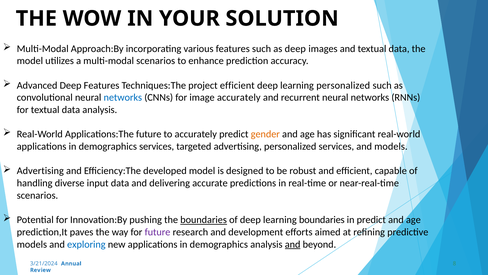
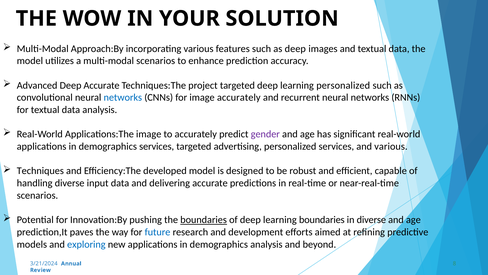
Deep Features: Features -> Accurate (102, 85)
project efficient: efficient -> targeted (237, 85)
Applications:The future: future -> image (149, 134)
gender colour: orange -> purple (265, 134)
and models: models -> various (391, 146)
Advertising: Advertising -> Techniques (40, 171)
in predict: predict -> diverse (371, 219)
future colour: purple -> blue (158, 232)
and underline: present -> none (293, 244)
